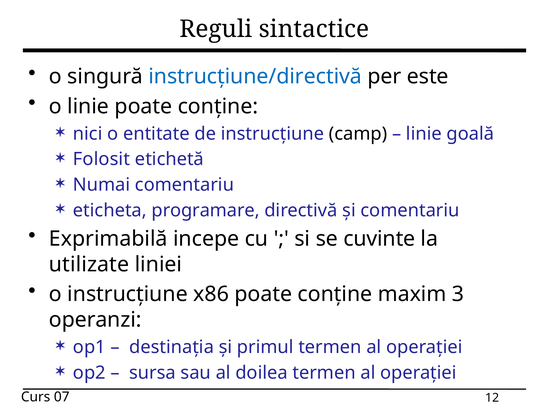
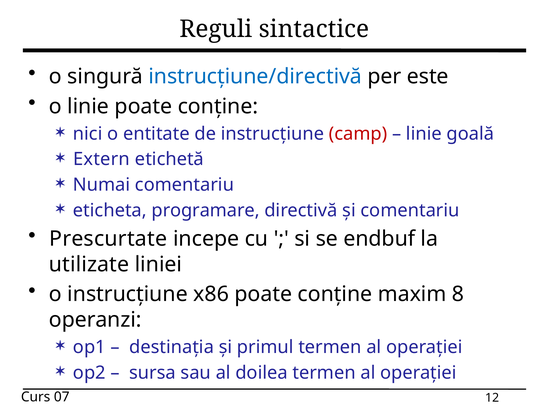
camp colour: black -> red (358, 134)
Folosit: Folosit -> Extern (102, 159)
Exprimabilă: Exprimabilă -> Prescurtate (108, 239)
cuvinte: cuvinte -> endbuf (379, 239)
3: 3 -> 8 (458, 294)
